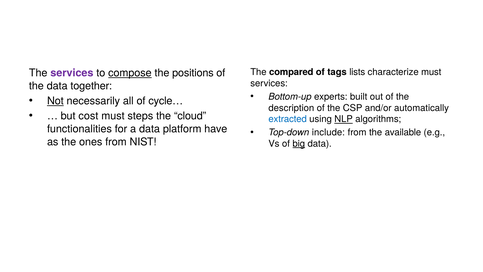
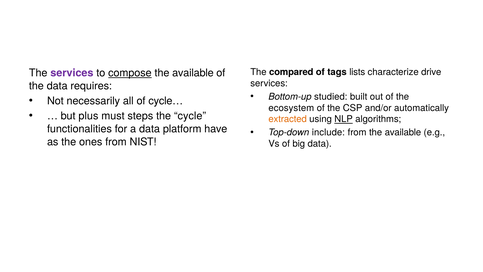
characterize must: must -> drive (431, 72)
positions: positions -> available (193, 73)
together: together -> requires (91, 86)
experts: experts -> studied (331, 97)
Not underline: present -> none (55, 101)
description: description -> ecosystem (291, 108)
cost: cost -> plus (88, 116)
cloud: cloud -> cycle (190, 116)
extracted colour: blue -> orange (288, 119)
big underline: present -> none (299, 144)
